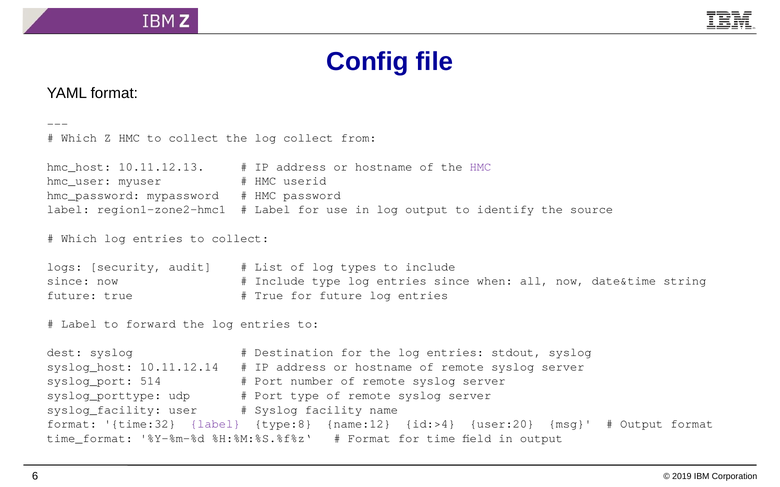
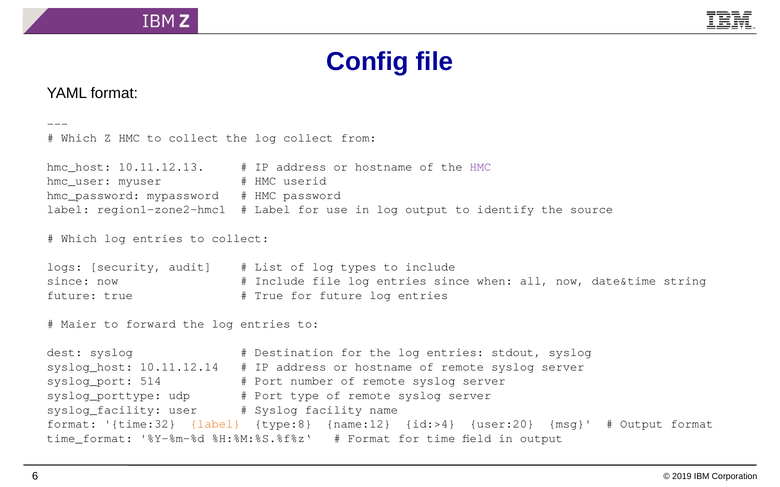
Include type: type -> file (326, 281)
Label: Label -> Maier (79, 324)
label colour: purple -> orange (215, 424)
